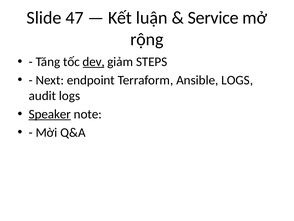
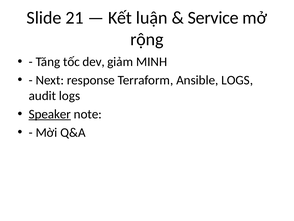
47: 47 -> 21 (75, 18)
dev underline: present -> none (94, 62)
STEPS: STEPS -> MINH (152, 62)
endpoint: endpoint -> response (91, 80)
